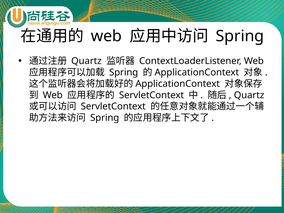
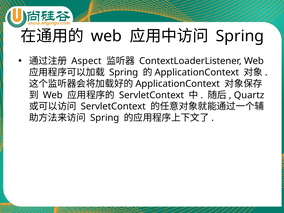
Quartz: Quartz -> Aspect (86, 61)
